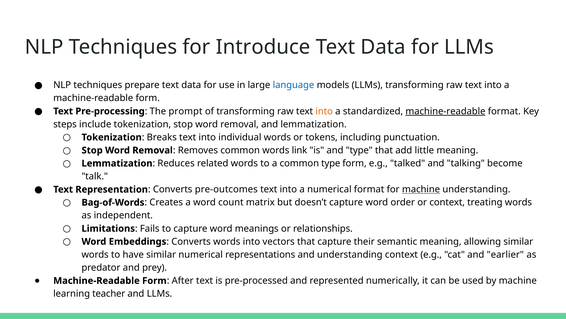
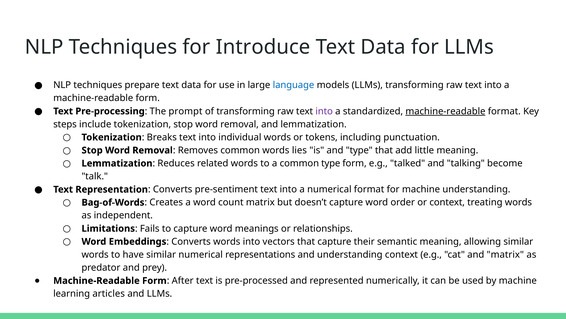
into colour: orange -> purple (324, 111)
link: link -> lies (299, 150)
pre-outcomes: pre-outcomes -> pre-sentiment (226, 189)
machine underline: present -> none (421, 189)
and earlier: earlier -> matrix (505, 254)
teacher: teacher -> articles (109, 293)
